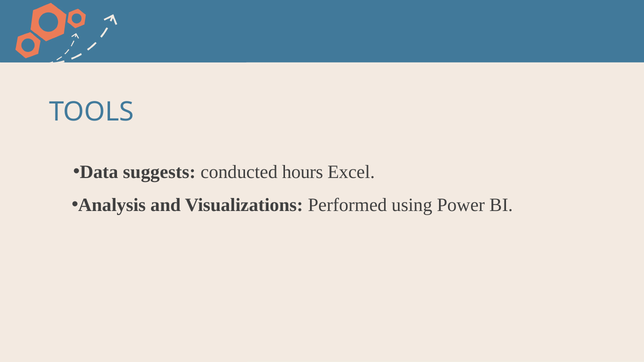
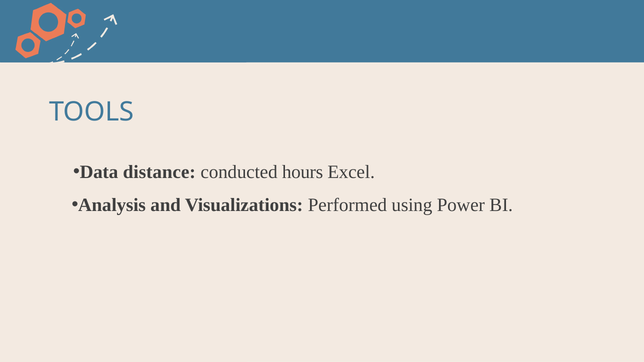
suggests: suggests -> distance (159, 172)
